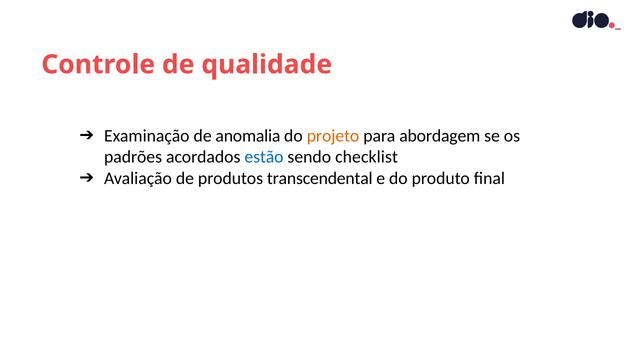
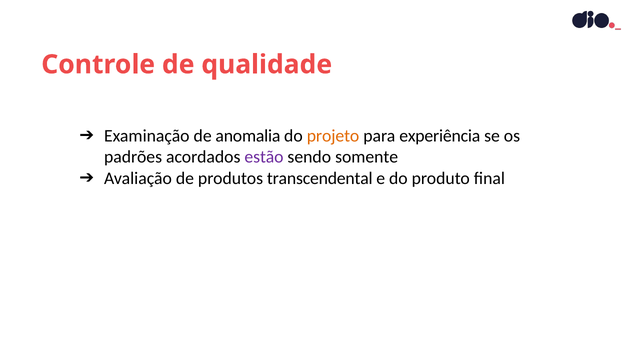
abordagem: abordagem -> experiência (440, 136)
estão colour: blue -> purple (264, 157)
checklist: checklist -> somente (367, 157)
